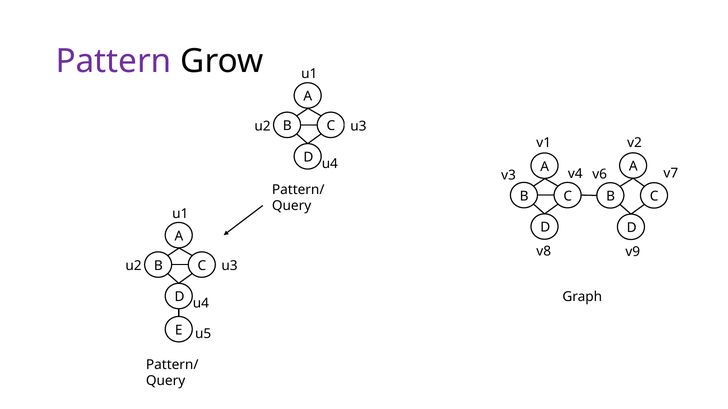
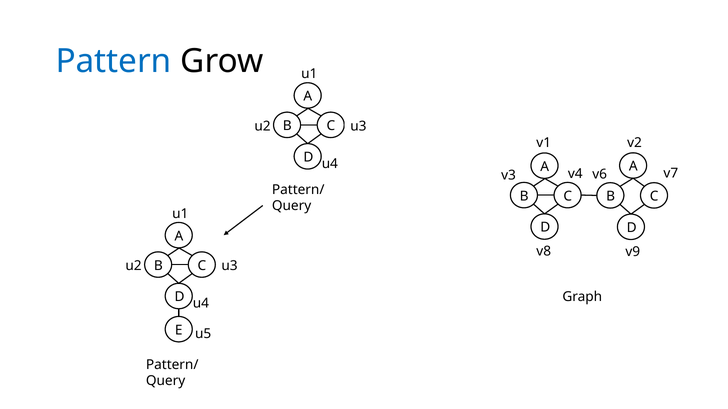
Pattern colour: purple -> blue (114, 61)
